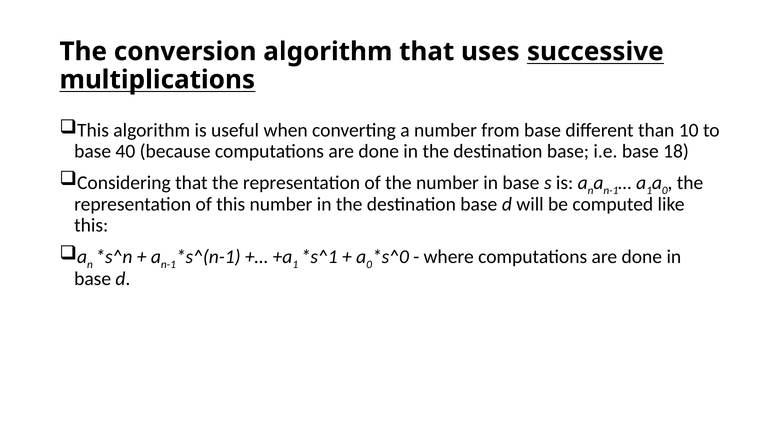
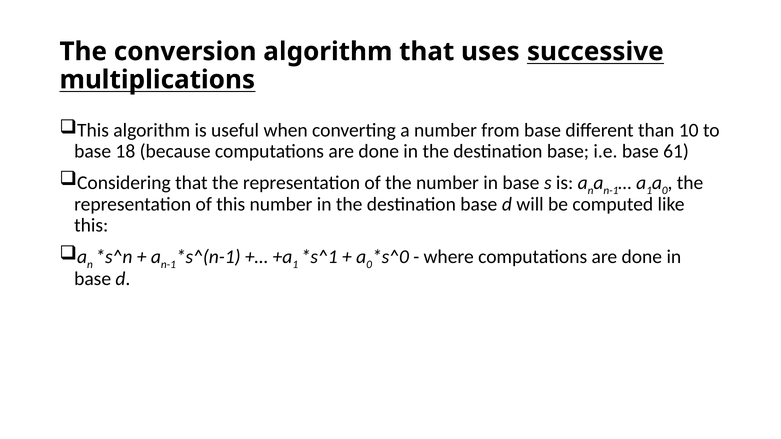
40: 40 -> 18 (125, 151)
18: 18 -> 61 (676, 151)
